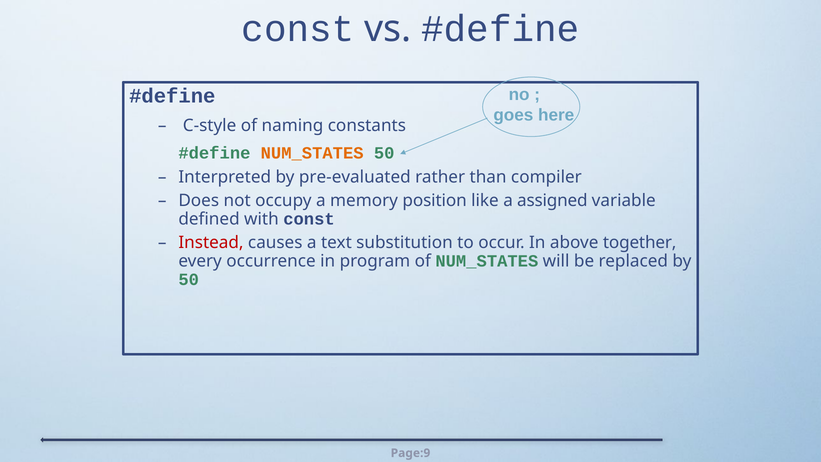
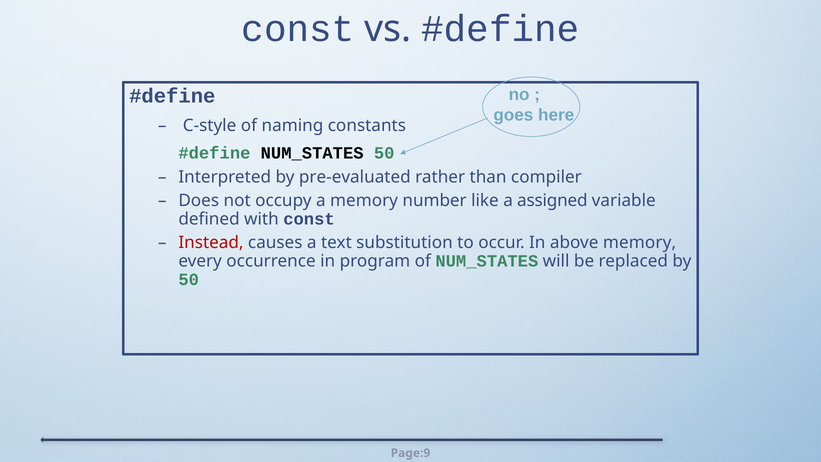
NUM_STATES colour: orange -> black (312, 153)
position: position -> number (435, 201)
above together: together -> memory (640, 243)
